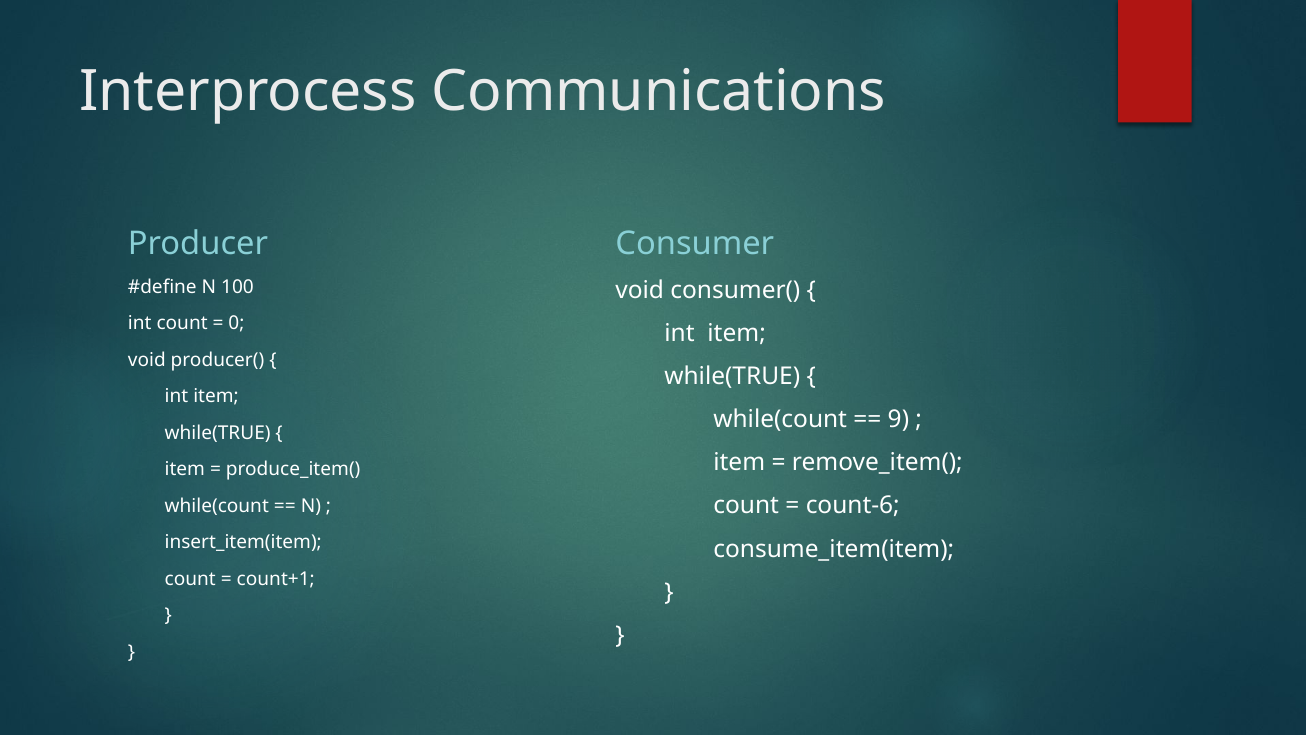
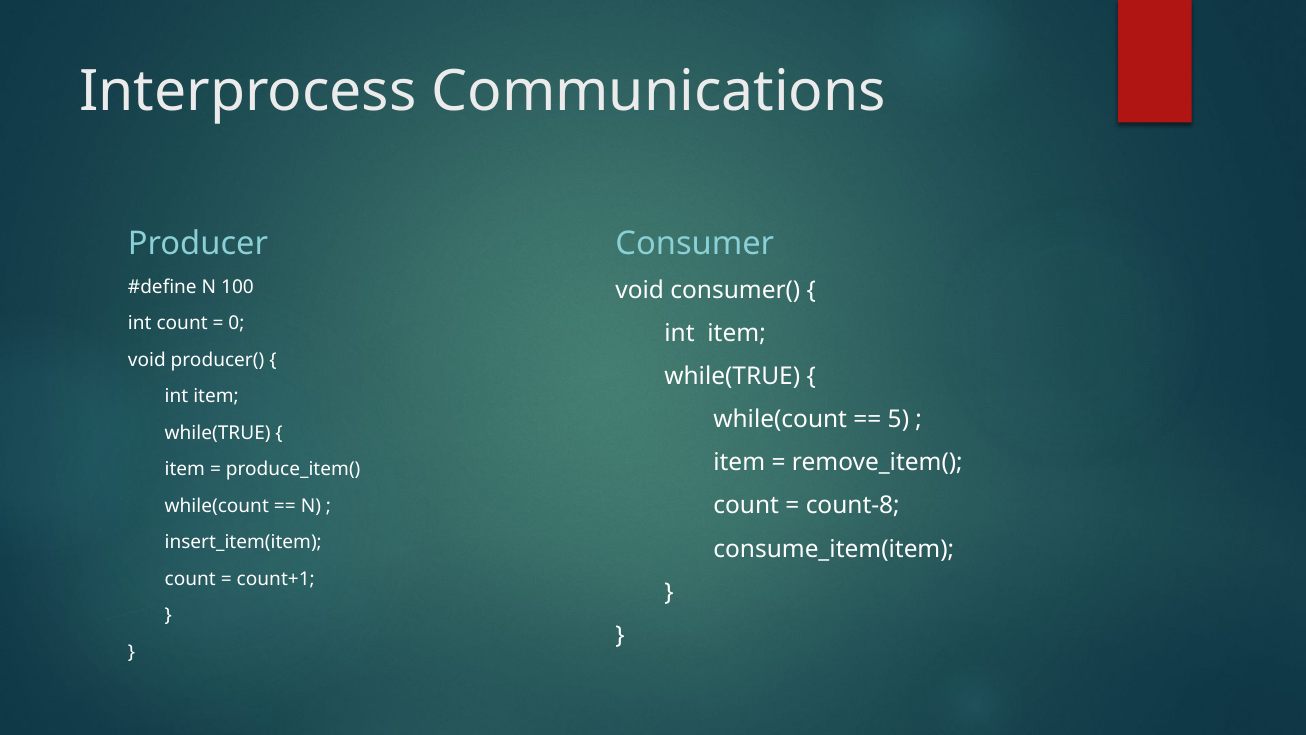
9: 9 -> 5 (898, 420)
count-6: count-6 -> count-8 (853, 506)
